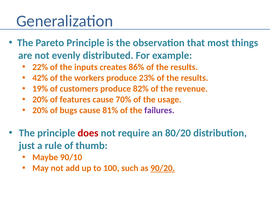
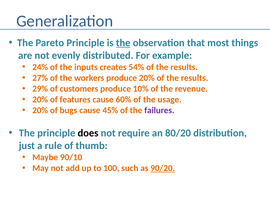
the underline: none -> present (123, 43)
22%: 22% -> 24% (40, 67)
86%: 86% -> 54% (136, 67)
42%: 42% -> 27% (40, 78)
produce 23%: 23% -> 20% (147, 78)
19%: 19% -> 29% (40, 89)
82%: 82% -> 10% (141, 89)
70%: 70% -> 60% (123, 99)
81%: 81% -> 45% (110, 110)
does colour: red -> black (88, 133)
